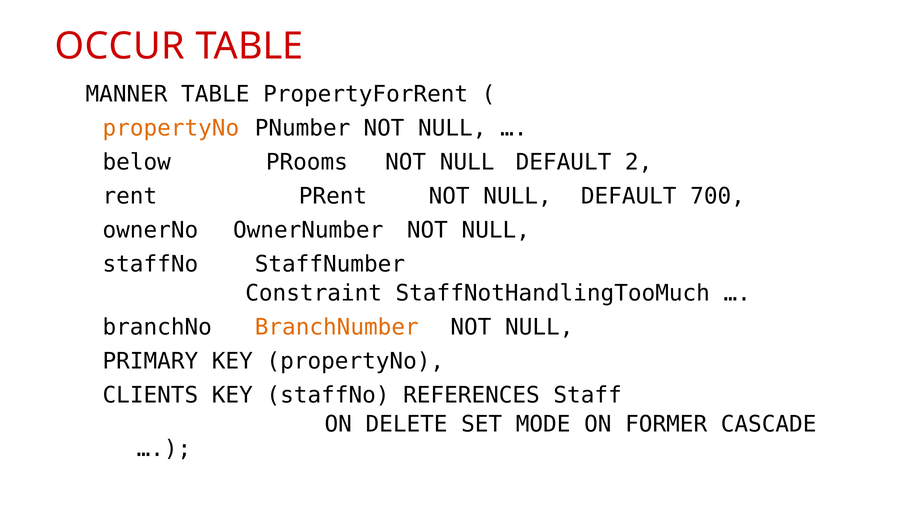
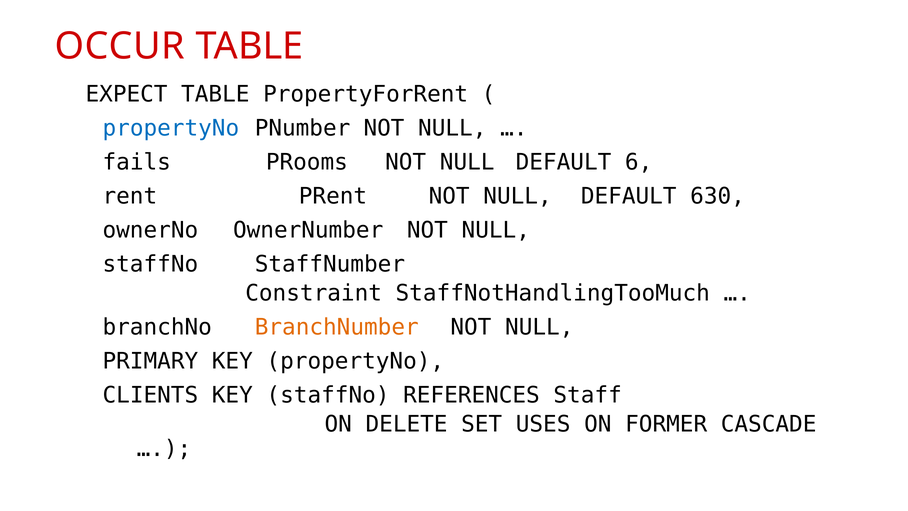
MANNER: MANNER -> EXPECT (127, 94)
propertyNo colour: orange -> blue (171, 128)
below: below -> fails (137, 162)
2: 2 -> 6 (639, 162)
700: 700 -> 630 (718, 196)
MODE: MODE -> USES (543, 424)
